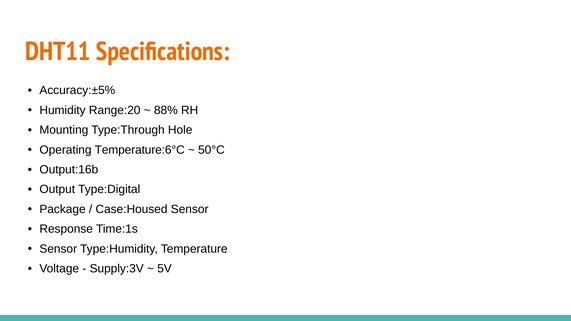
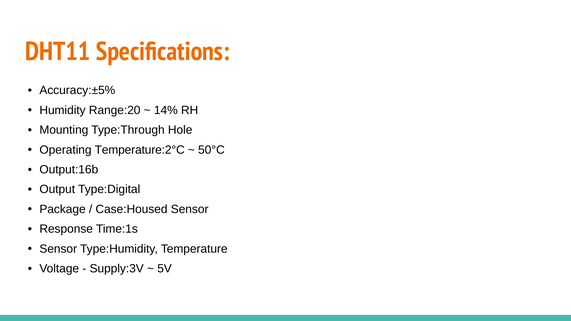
88%: 88% -> 14% (166, 110)
Temperature:6°C: Temperature:6°C -> Temperature:2°C (140, 150)
